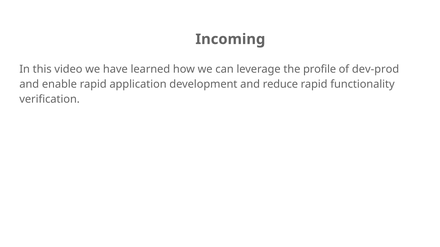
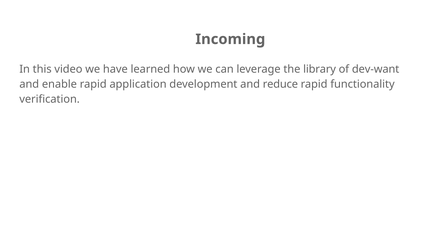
profile: profile -> library (320, 69)
dev-prod: dev-prod -> dev-want (376, 69)
